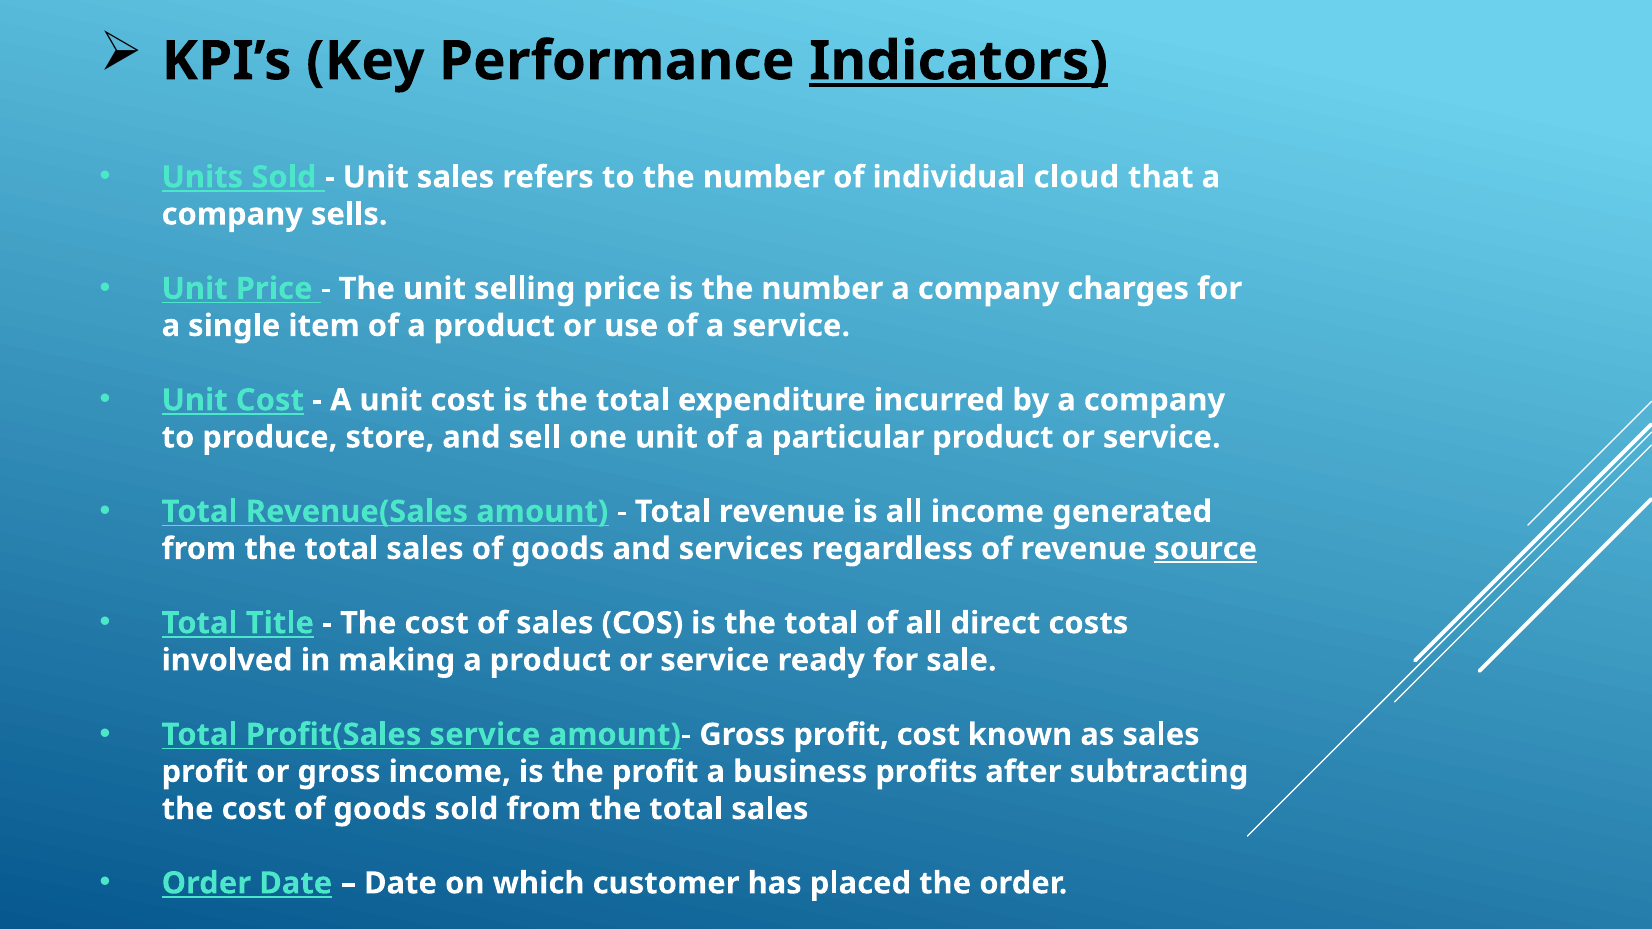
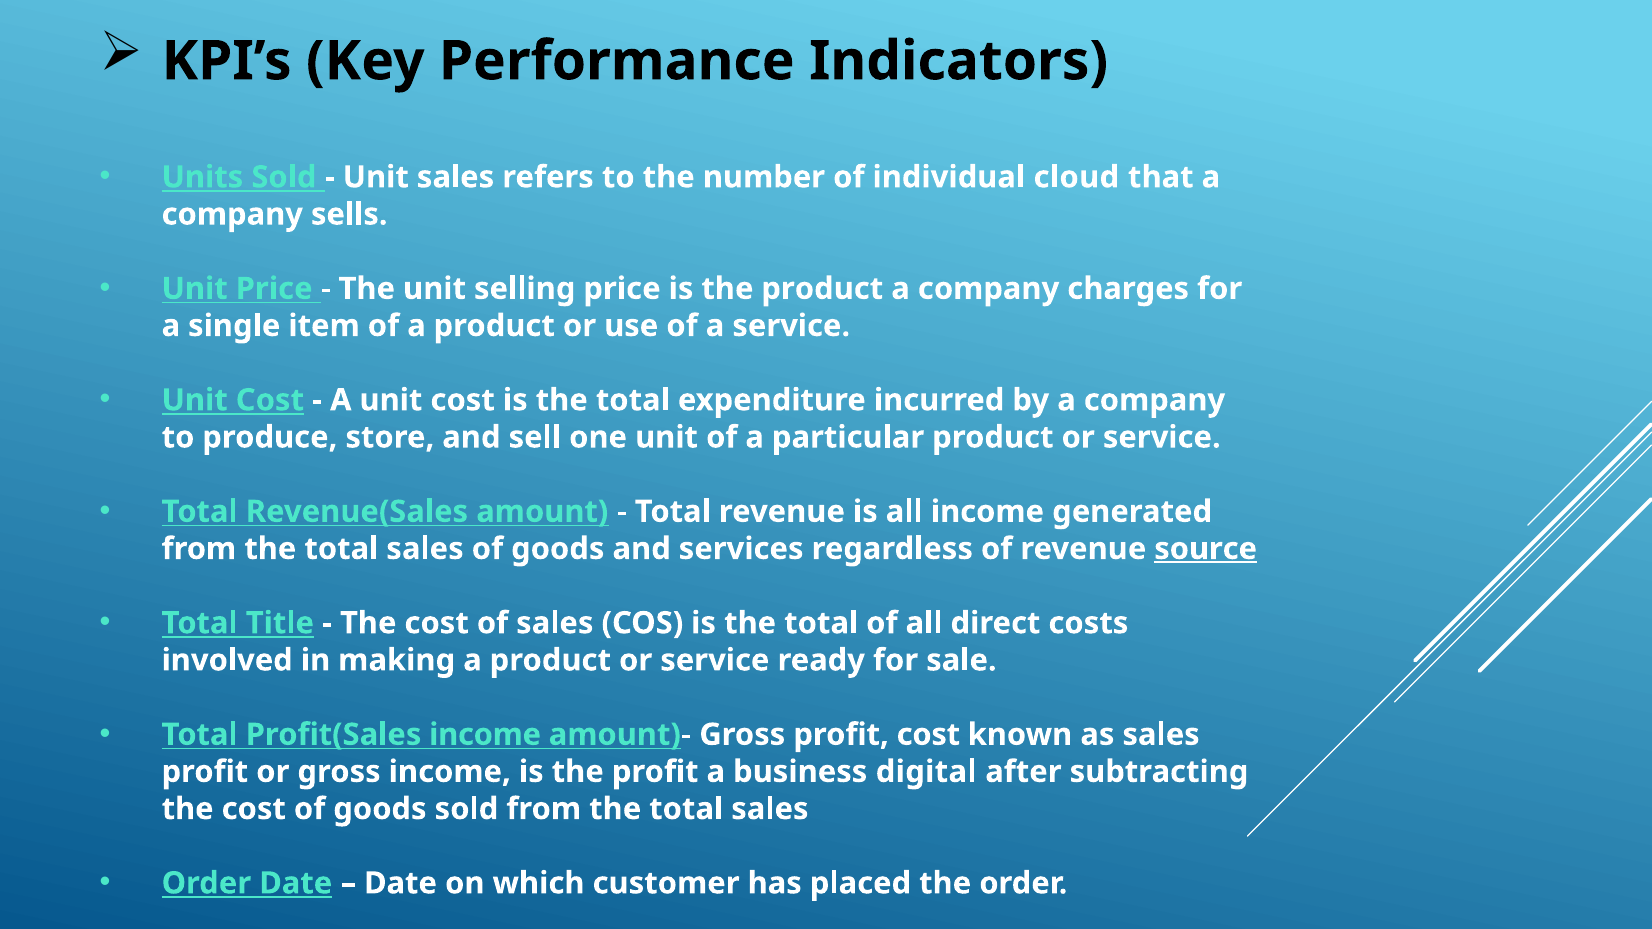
Indicators underline: present -> none (959, 61)
is the number: number -> product (822, 289)
Profit(Sales service: service -> income (485, 735)
profits: profits -> digital (926, 772)
